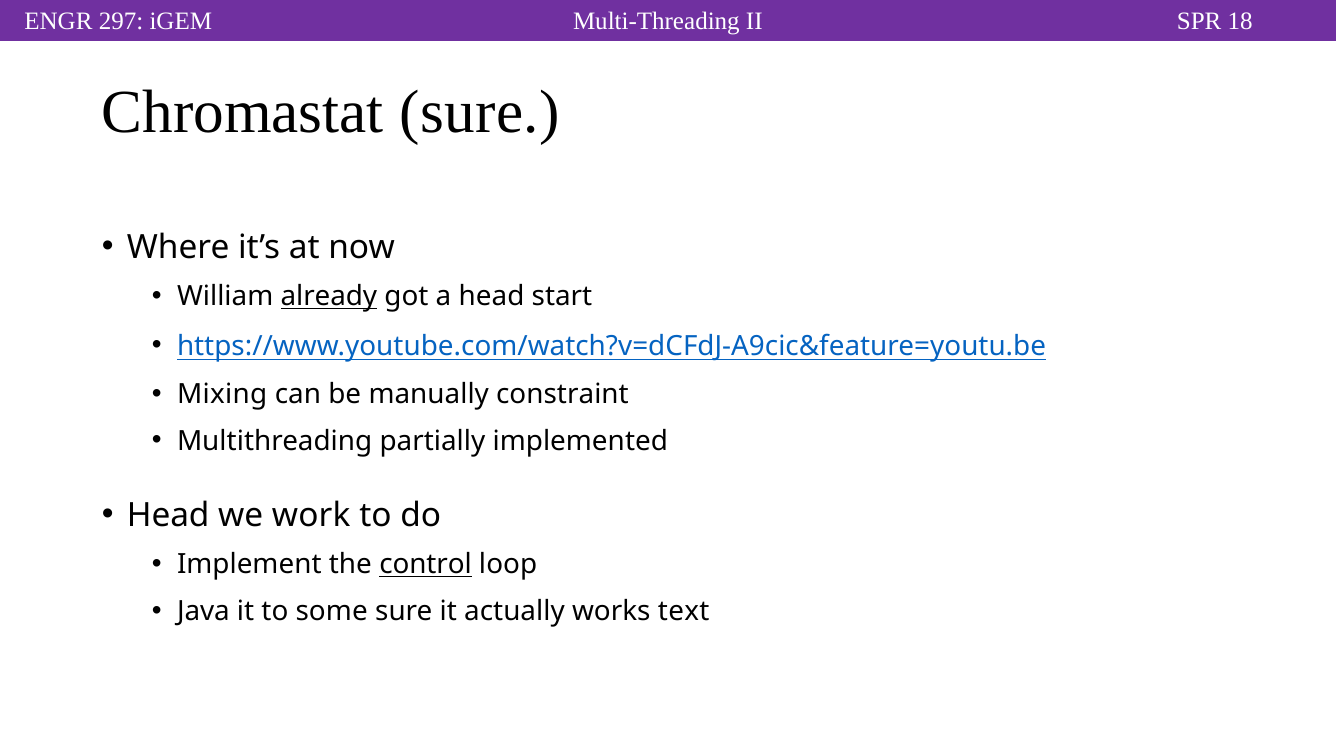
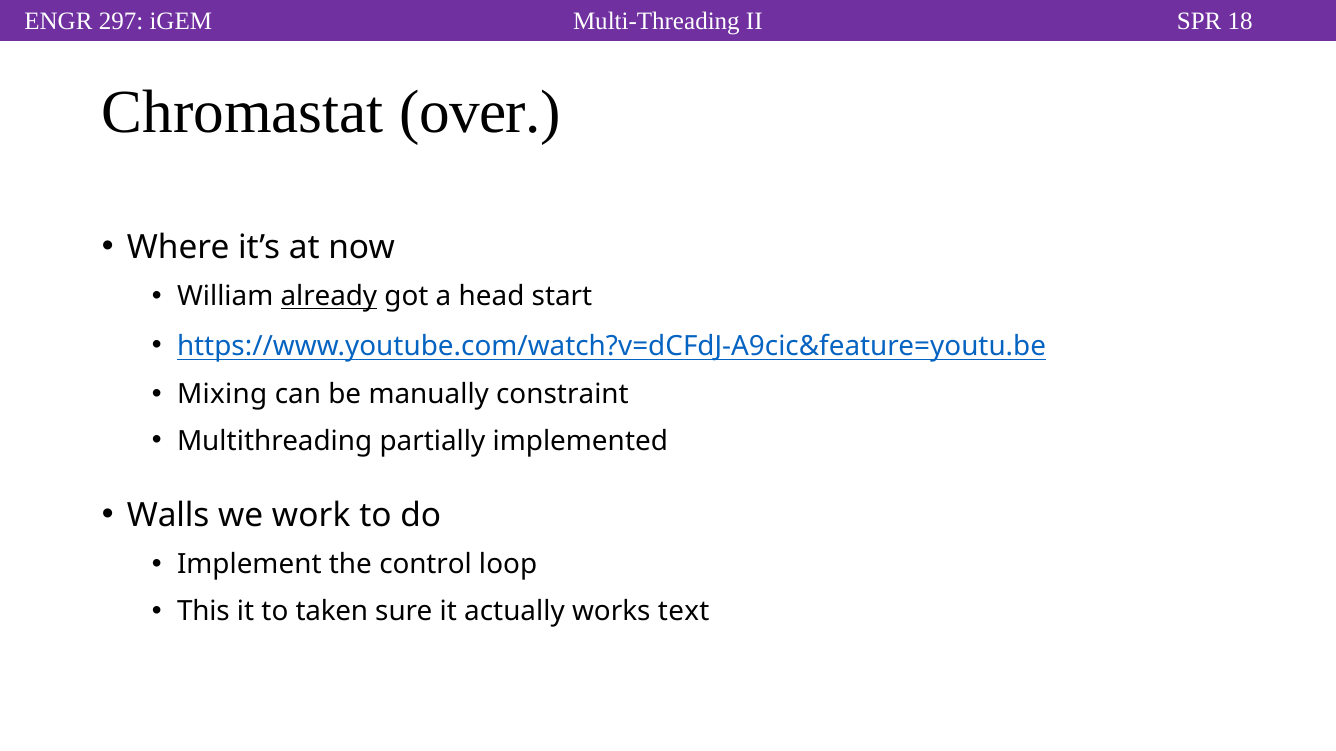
Chromastat sure: sure -> over (480, 112)
Head: Head -> Walls (168, 515)
control underline: present -> none (426, 565)
Java: Java -> This (203, 611)
some: some -> taken (332, 611)
